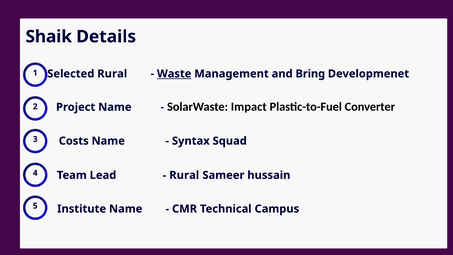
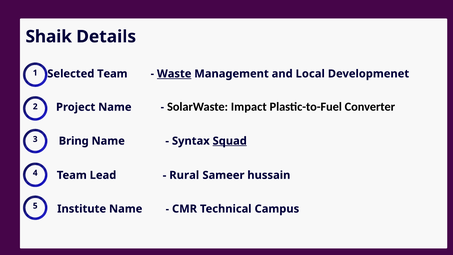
Rural: Rural -> Team (112, 74)
Bring: Bring -> Local (310, 74)
Costs: Costs -> Bring (74, 141)
Squad underline: none -> present (230, 141)
